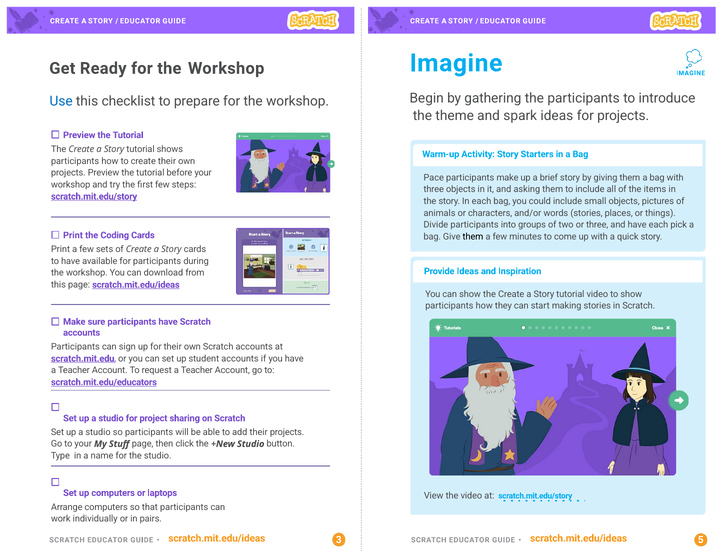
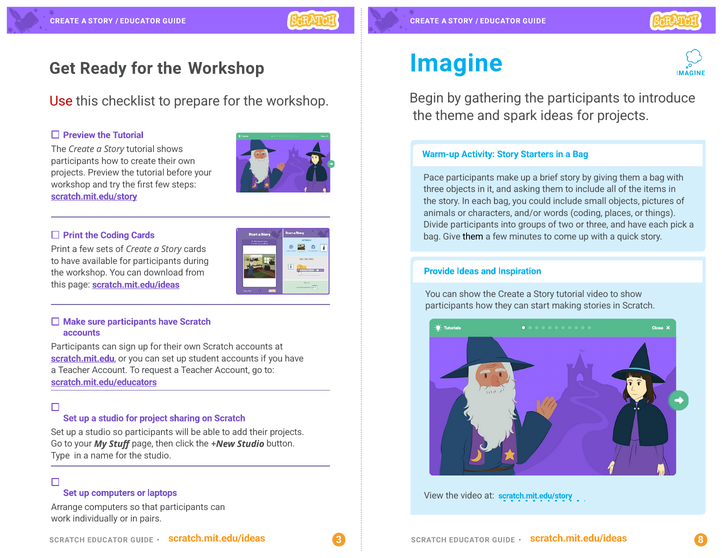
Use colour: blue -> red (61, 101)
words stories: stories -> coding (586, 213)
5: 5 -> 8 (701, 540)
